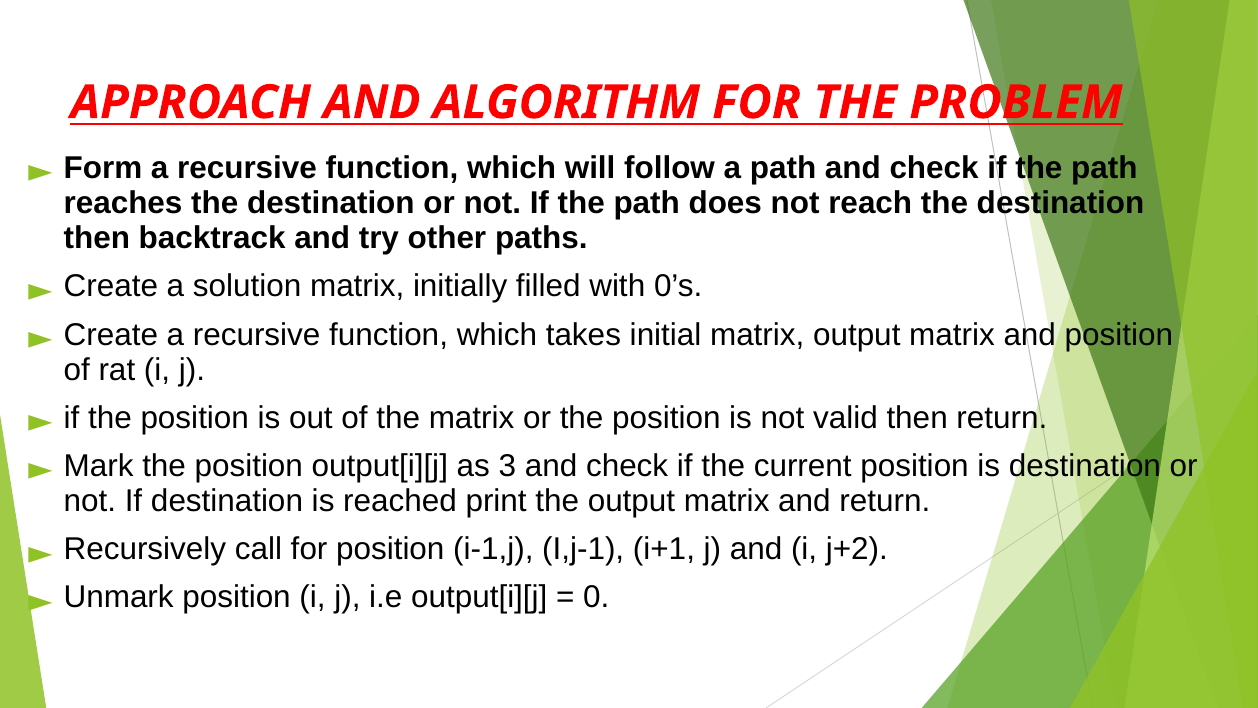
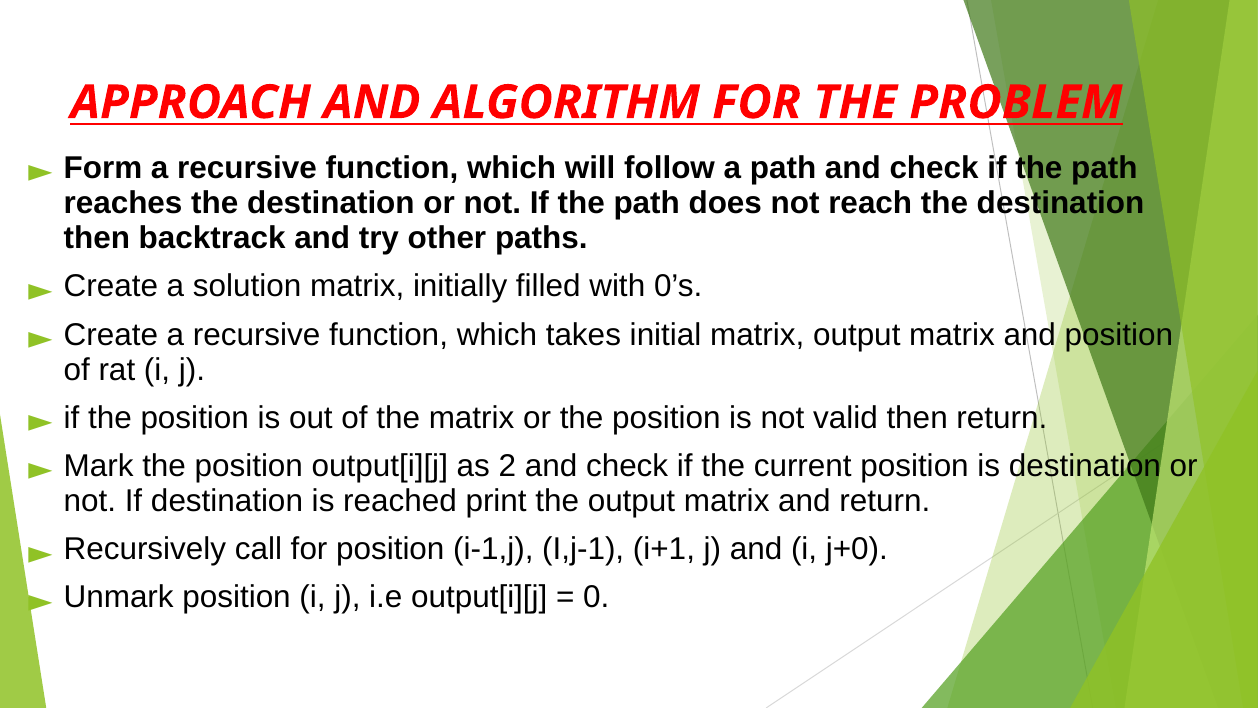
3: 3 -> 2 (507, 466)
j+2: j+2 -> j+0 (857, 549)
